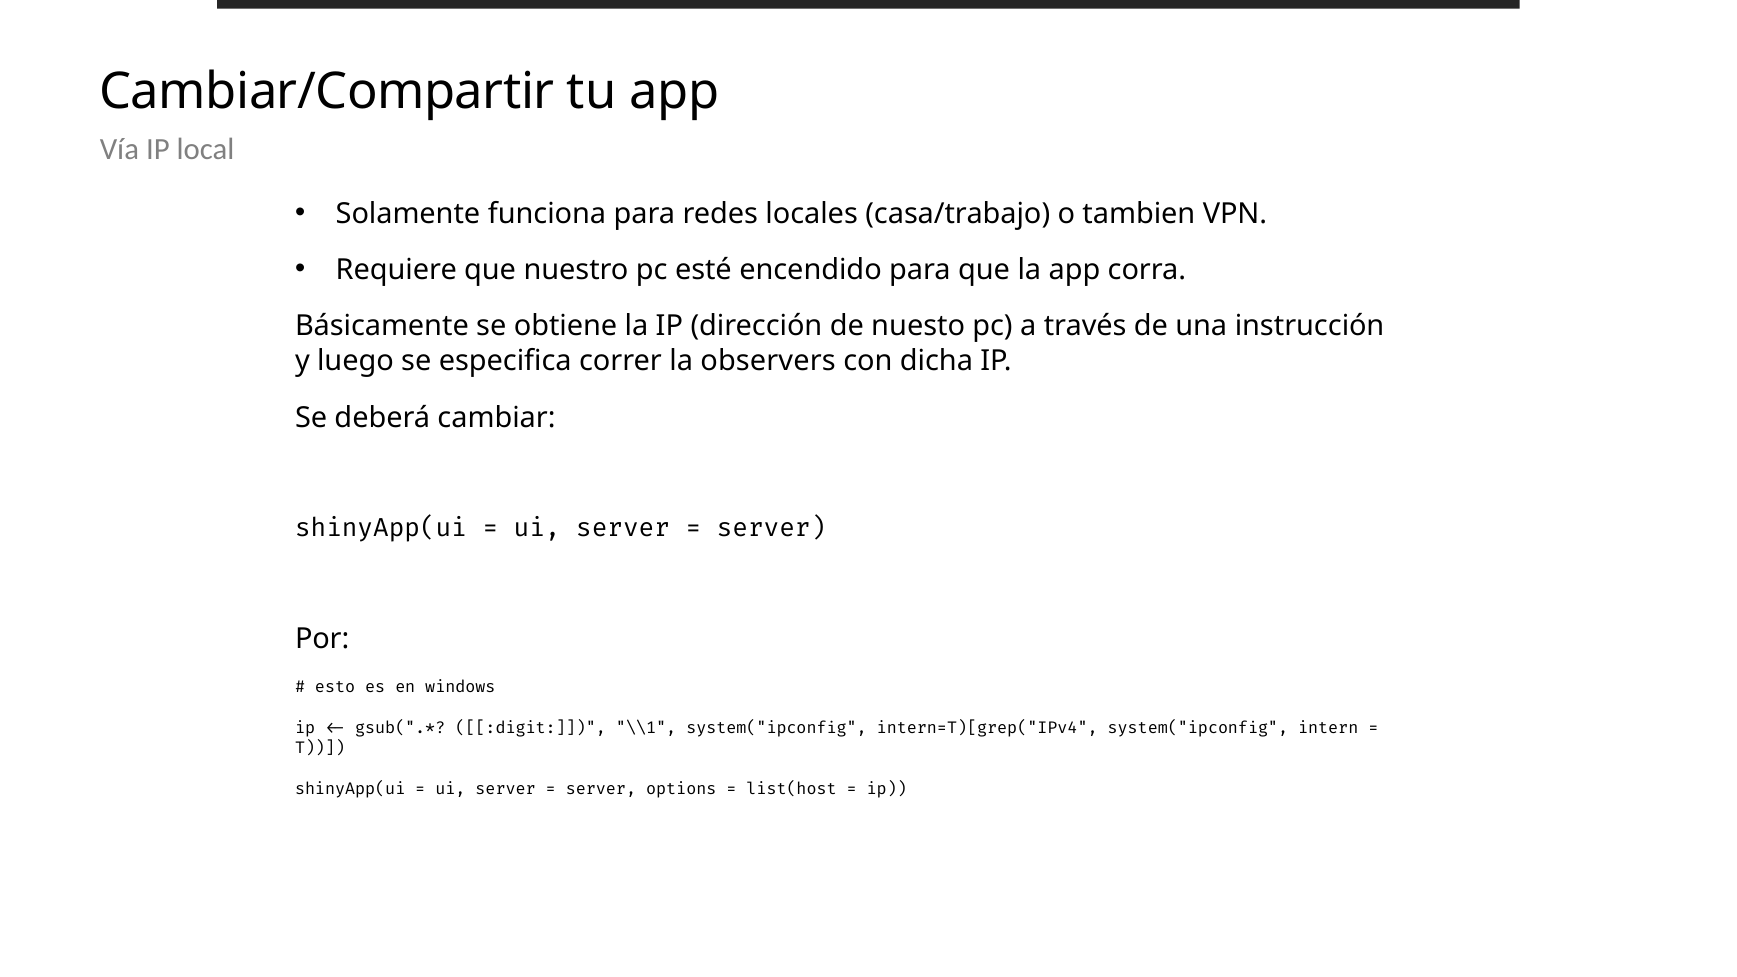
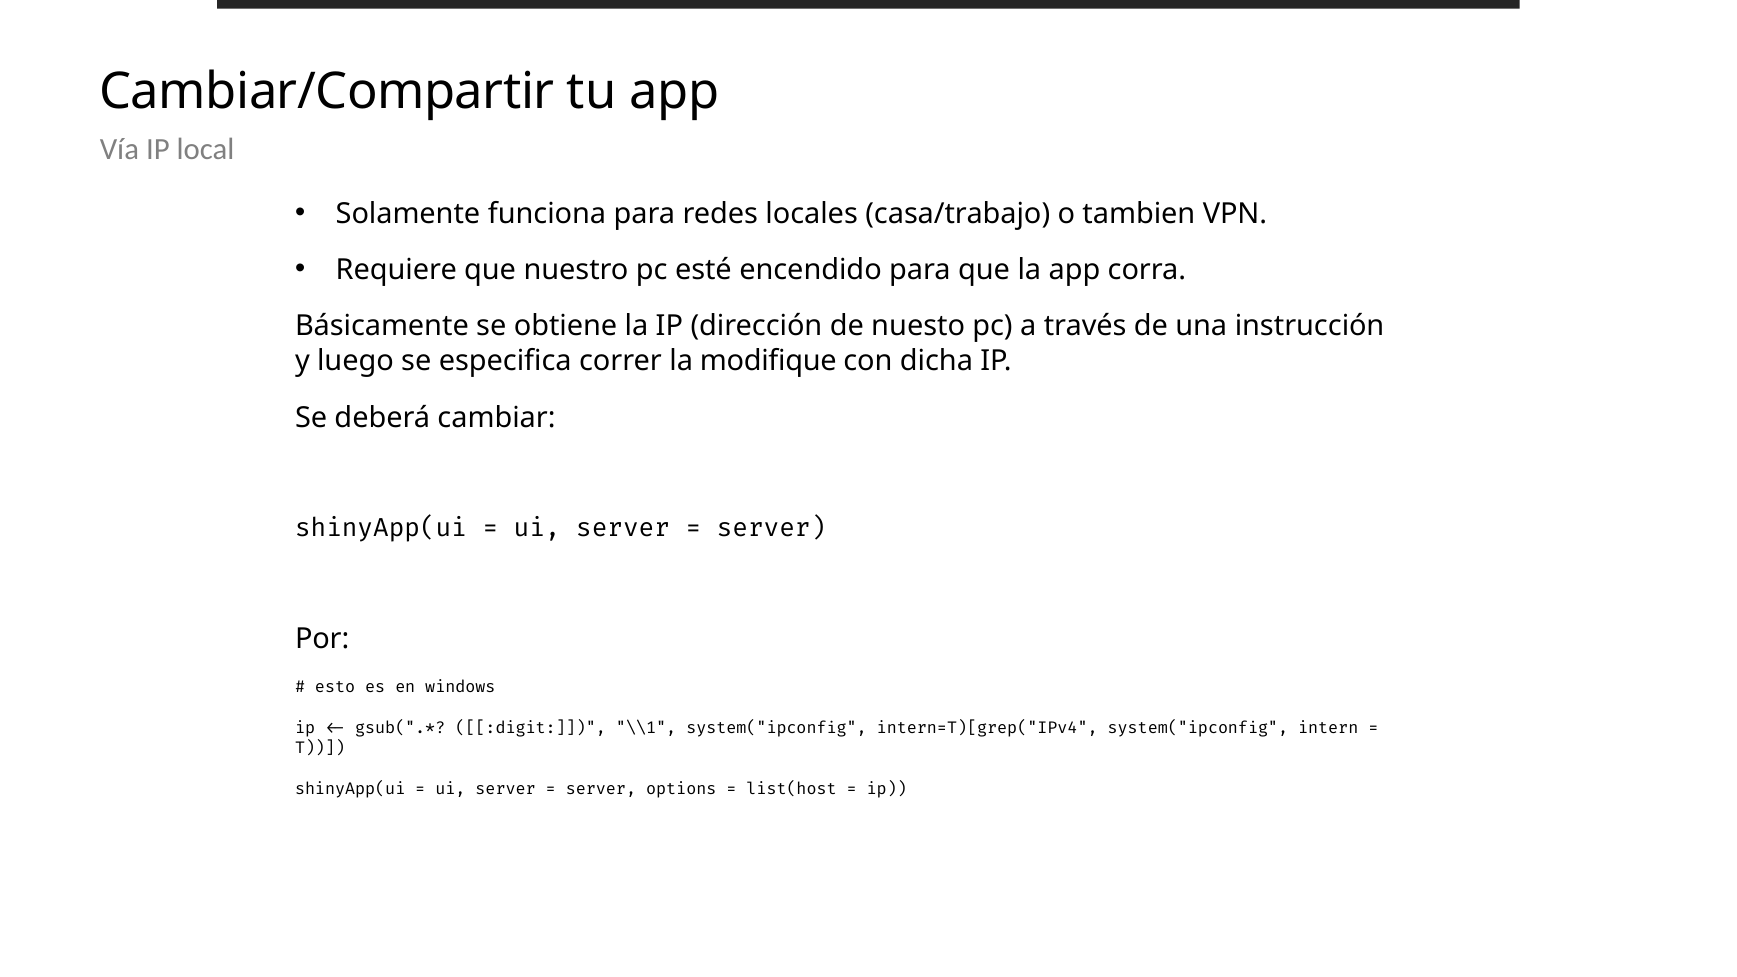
observers: observers -> modifique (768, 361)
